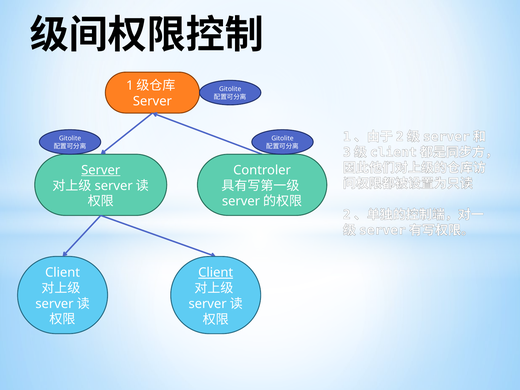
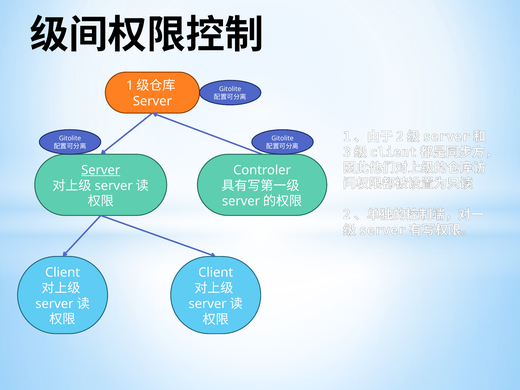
Client underline: present -> none (216, 273)
